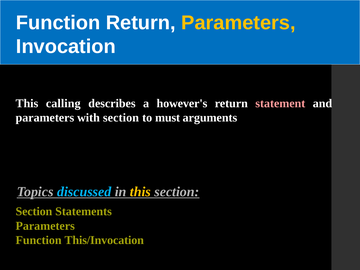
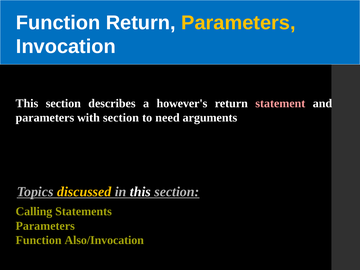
calling: calling -> section (63, 103)
must: must -> need (167, 118)
discussed colour: light blue -> yellow (84, 192)
this colour: yellow -> white (140, 192)
Section: Section -> Calling (34, 211)
This/Invocation: This/Invocation -> Also/Invocation (104, 240)
